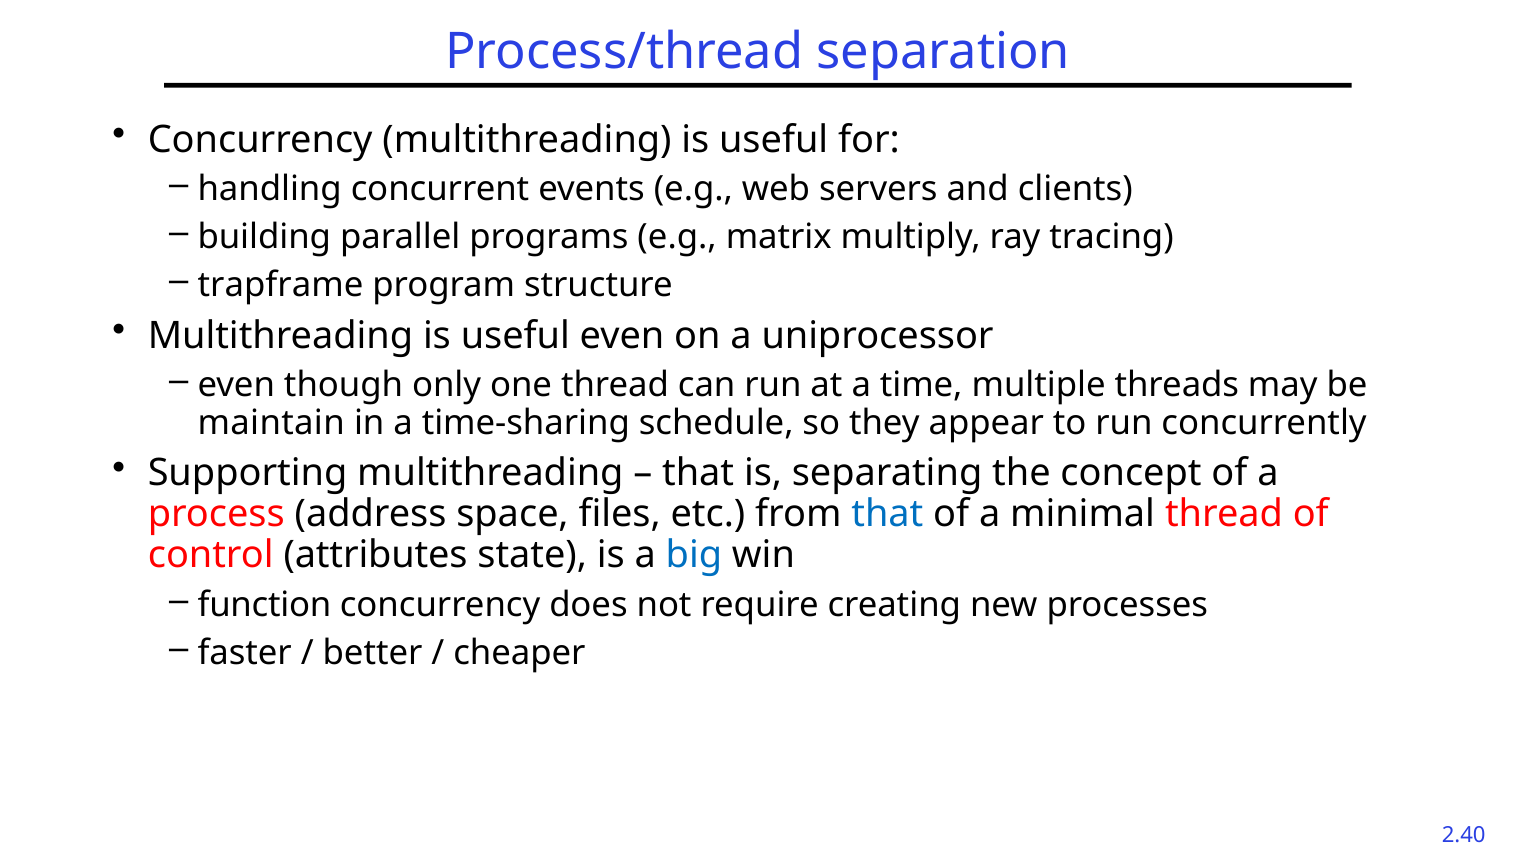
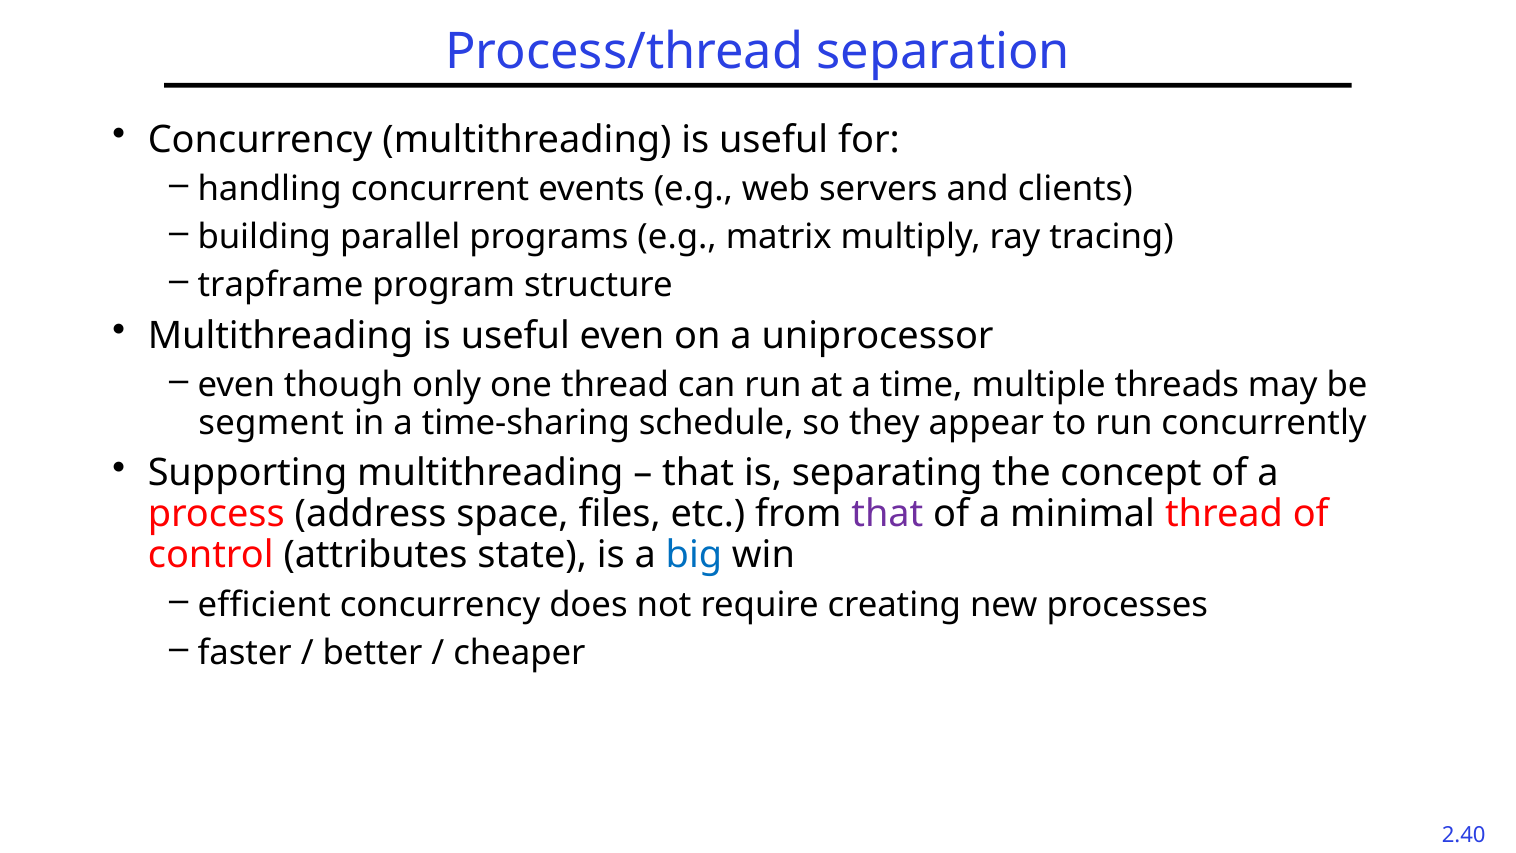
maintain: maintain -> segment (271, 423)
that colour: blue -> purple (887, 514)
function: function -> efficient (264, 605)
